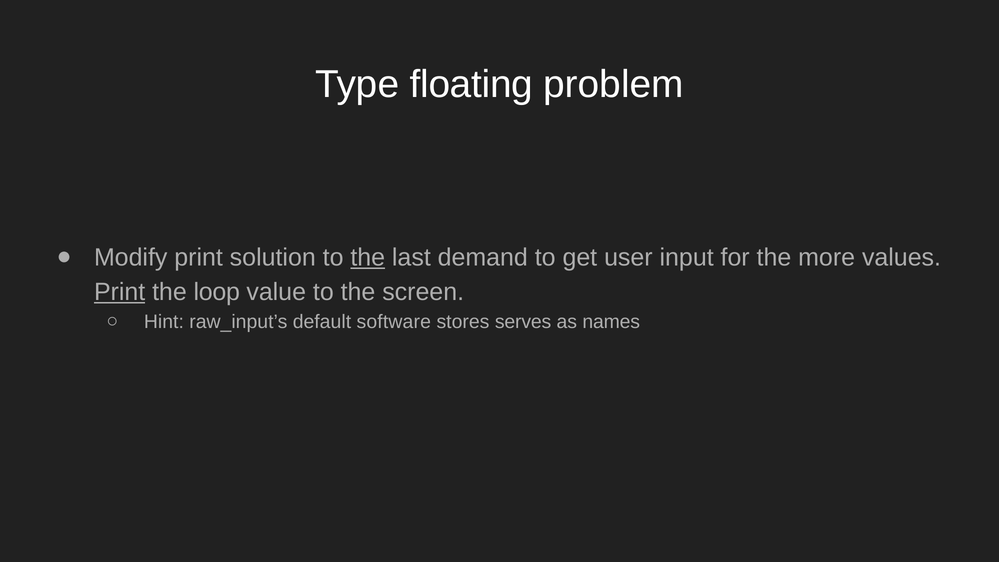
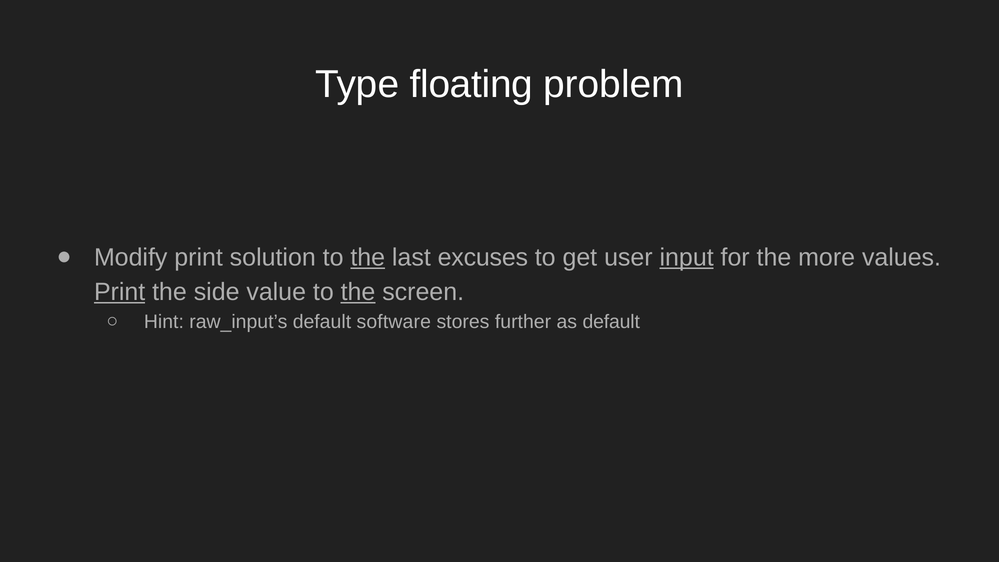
demand: demand -> excuses (483, 258)
input underline: none -> present (687, 258)
loop: loop -> side (217, 292)
the underline: none -> present (358, 292)
serves: serves -> further (523, 322)
as names: names -> default (611, 322)
